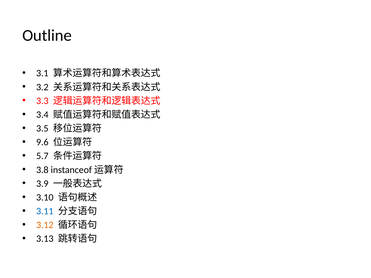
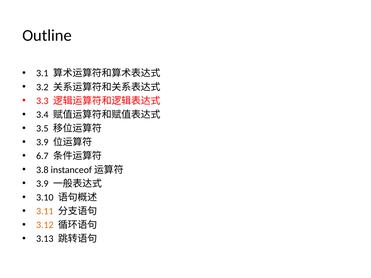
9.6: 9.6 -> 3.9 (42, 142)
5.7: 5.7 -> 6.7 (42, 156)
3.11 colour: blue -> orange (45, 211)
